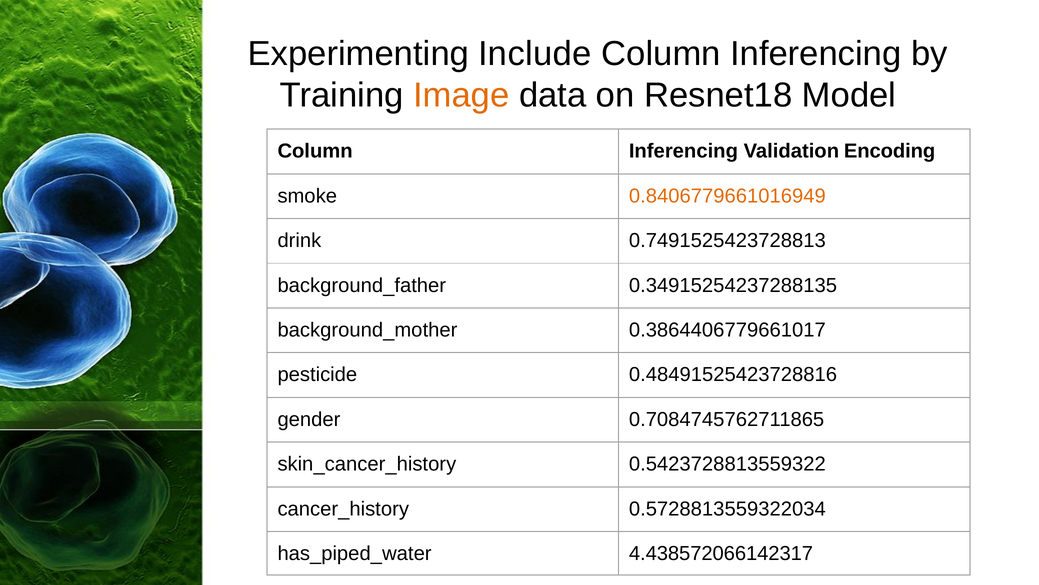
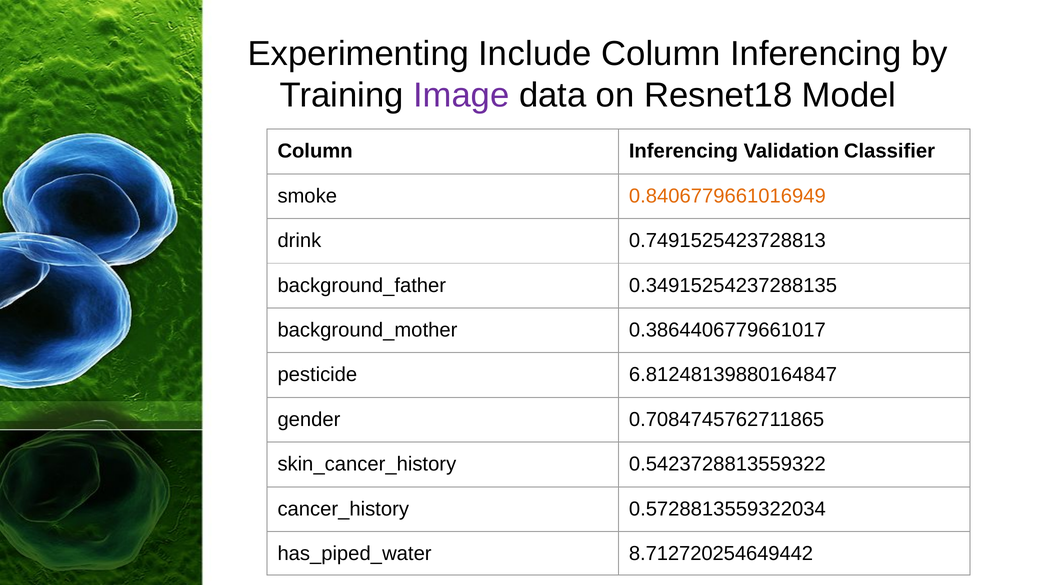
Image colour: orange -> purple (461, 95)
Encoding: Encoding -> Classifier (890, 151)
0.48491525423728816: 0.48491525423728816 -> 6.81248139880164847 (733, 374)
4.438572066142317: 4.438572066142317 -> 8.712720254649442 (721, 553)
